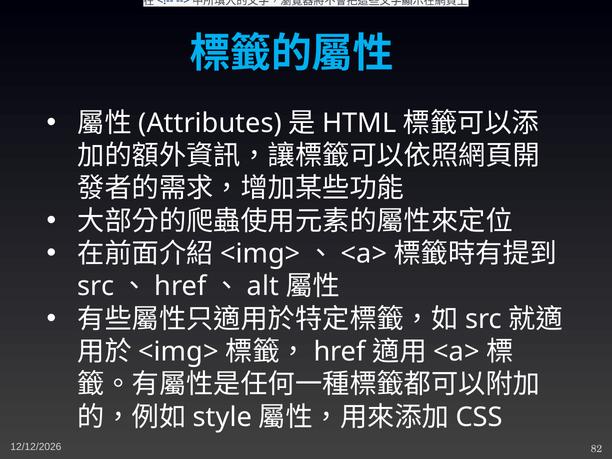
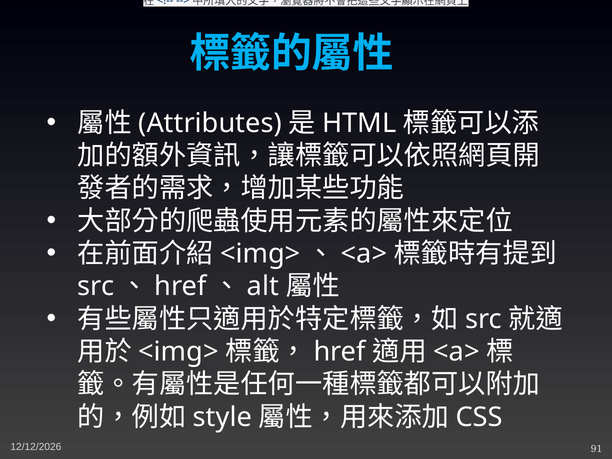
82: 82 -> 91 (596, 449)
